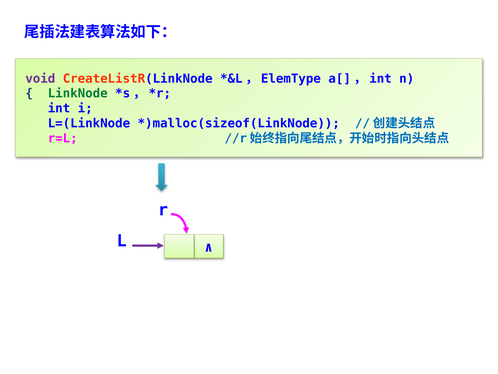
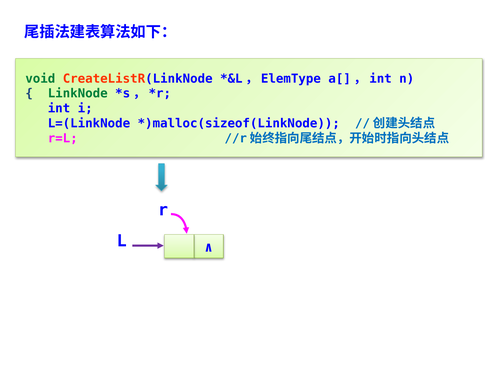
void colour: purple -> green (40, 78)
